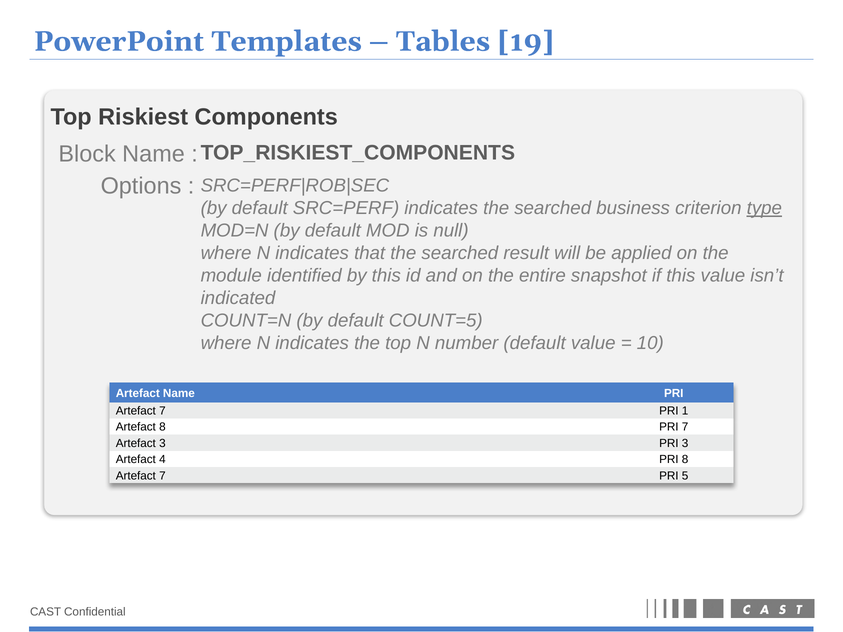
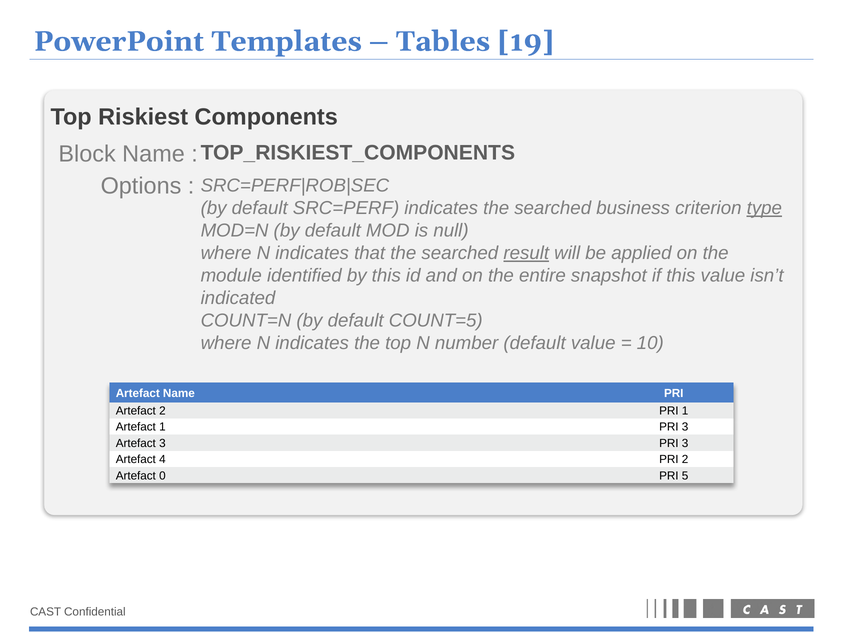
result underline: none -> present (526, 253)
7: 7 -> 2 (162, 411)
Artefact 8: 8 -> 1 (162, 427)
7: 7 -> 3 (685, 427)
PRI 8: 8 -> 2 (685, 460)
7: 7 -> 0 (162, 476)
